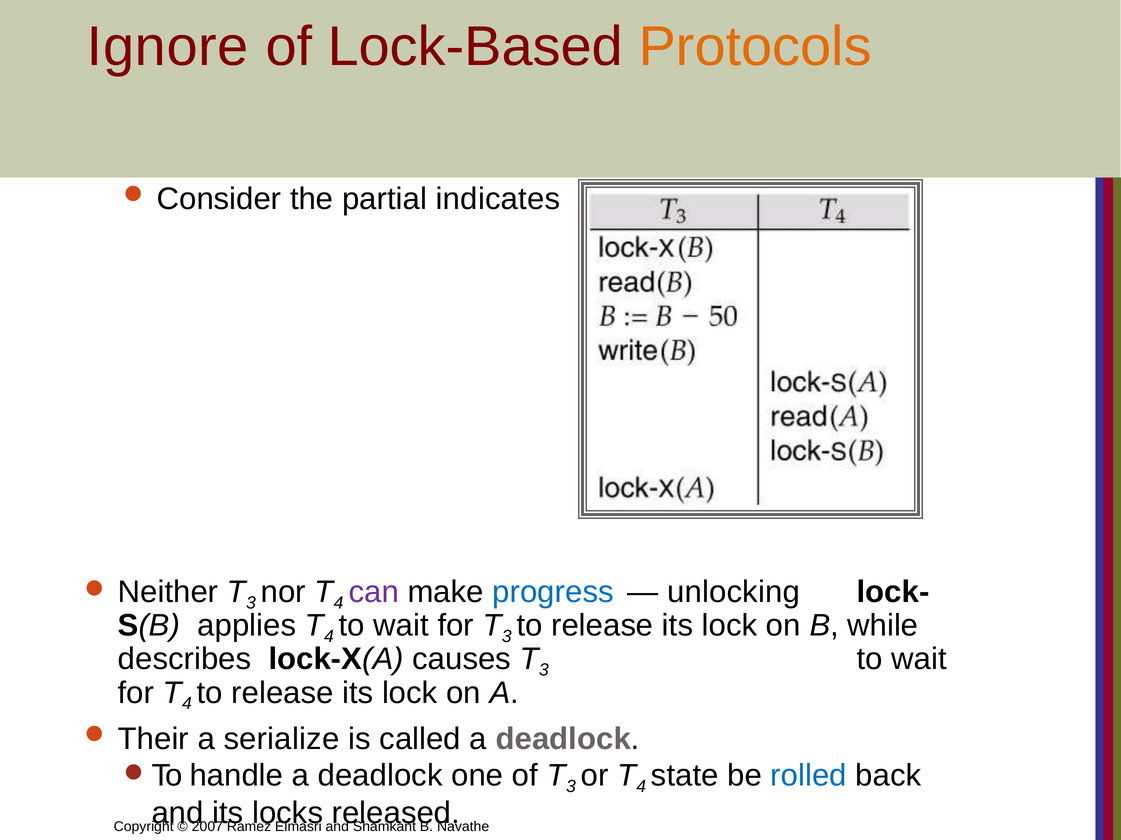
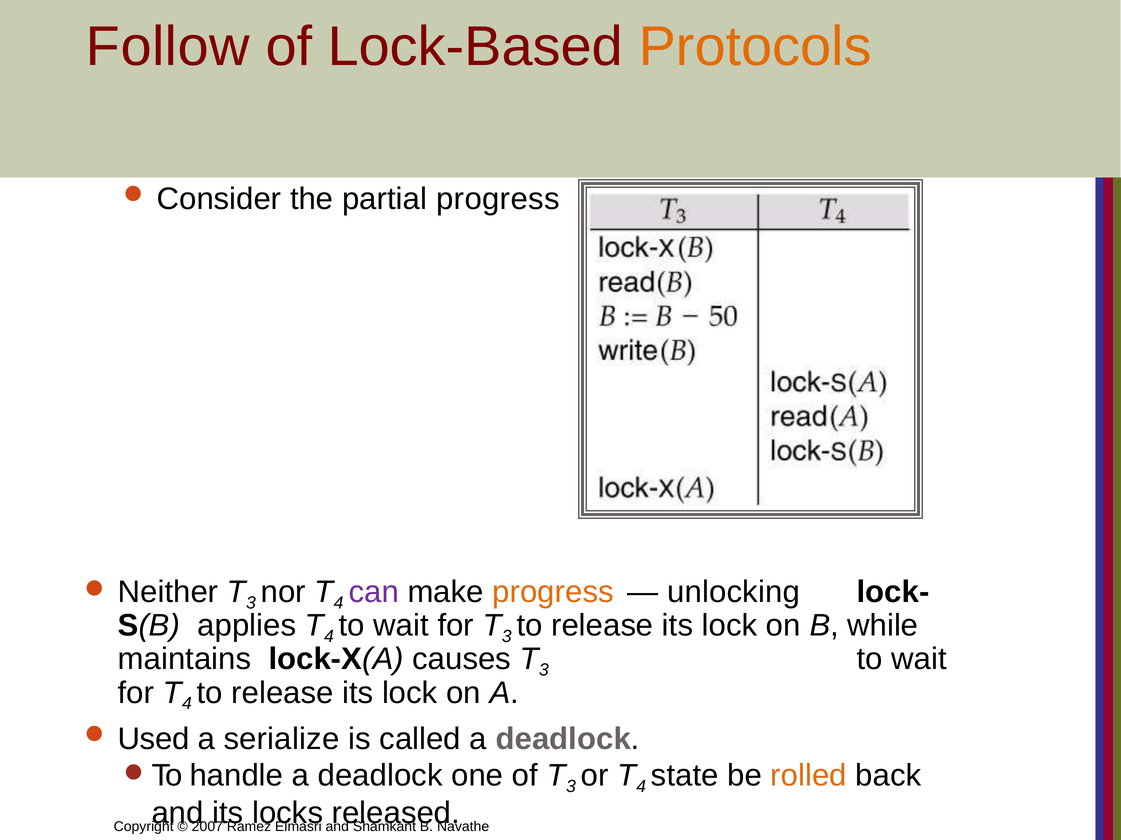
Ignore: Ignore -> Follow (168, 47)
partial indicates: indicates -> progress (498, 199)
progress colour: blue -> orange (553, 593)
describes: describes -> maintains (185, 660)
Their: Their -> Used (153, 740)
rolled colour: blue -> orange (809, 776)
